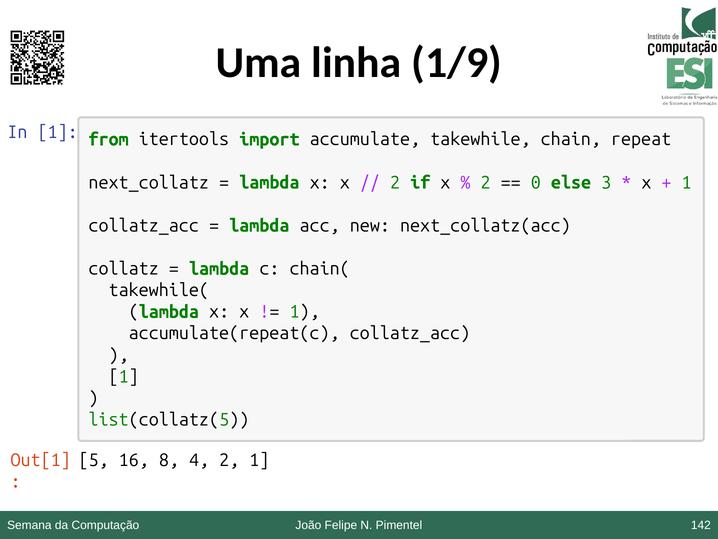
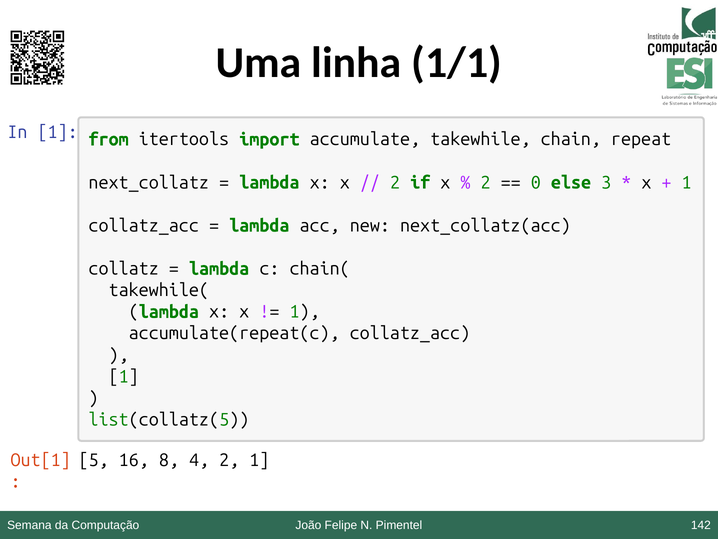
1/9: 1/9 -> 1/1 (457, 63)
